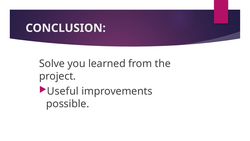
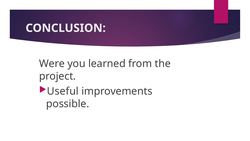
Solve: Solve -> Were (52, 63)
